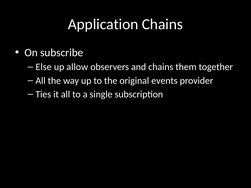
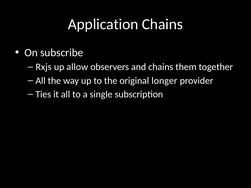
Else: Else -> Rxjs (44, 67)
events: events -> longer (164, 81)
